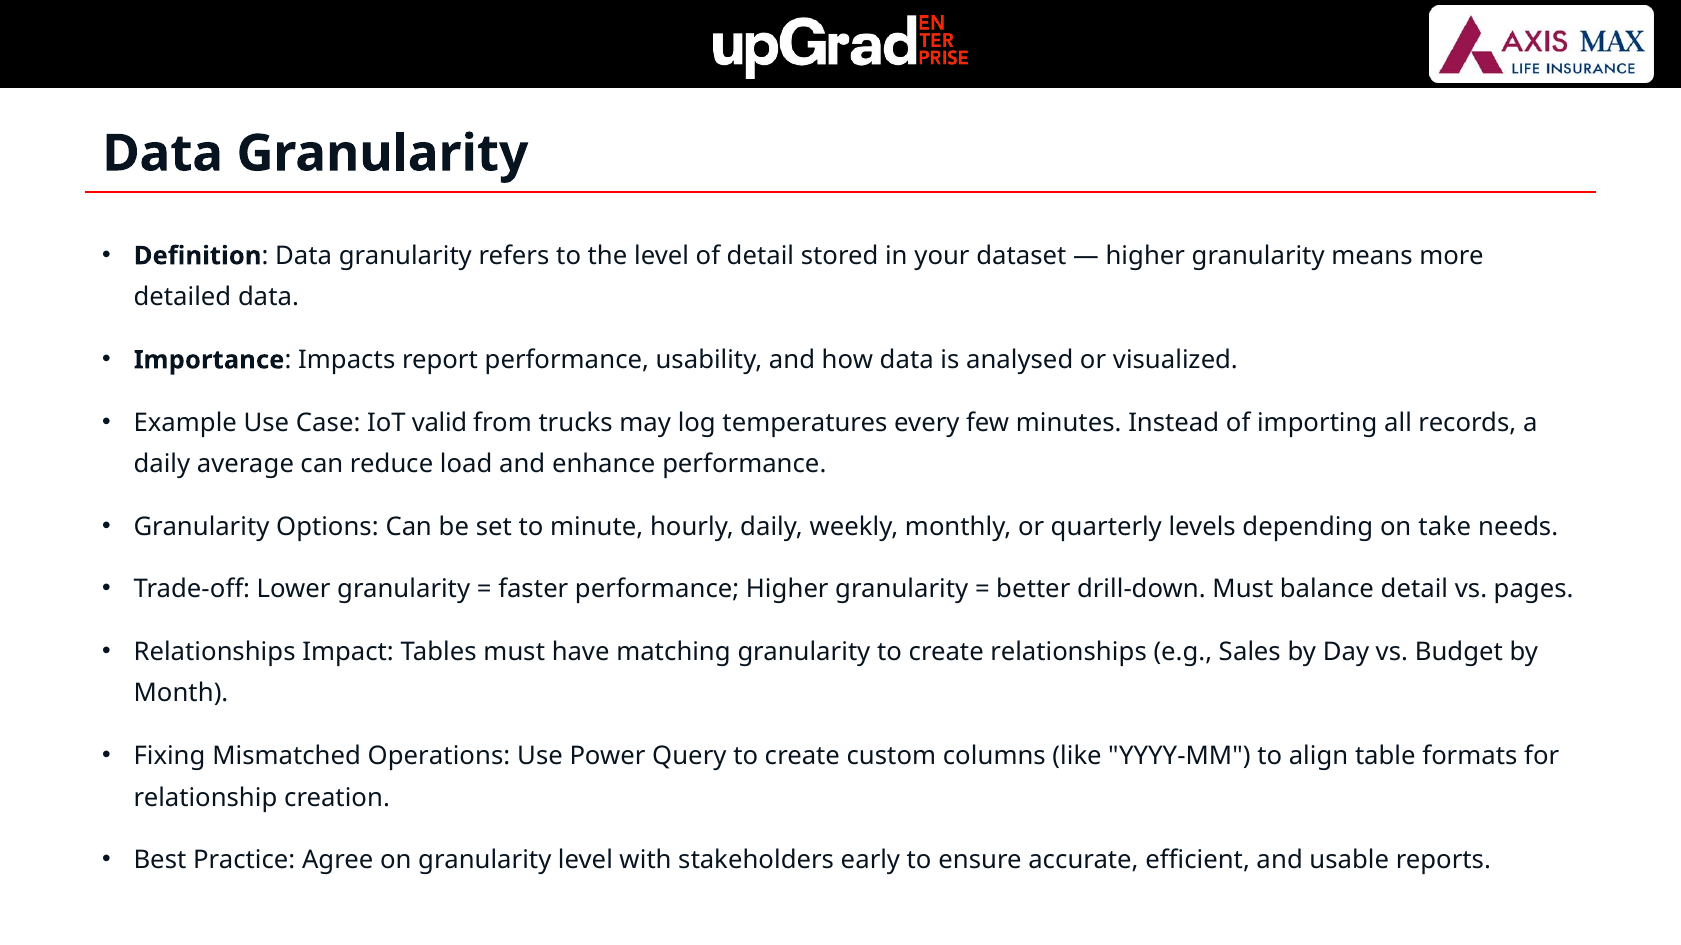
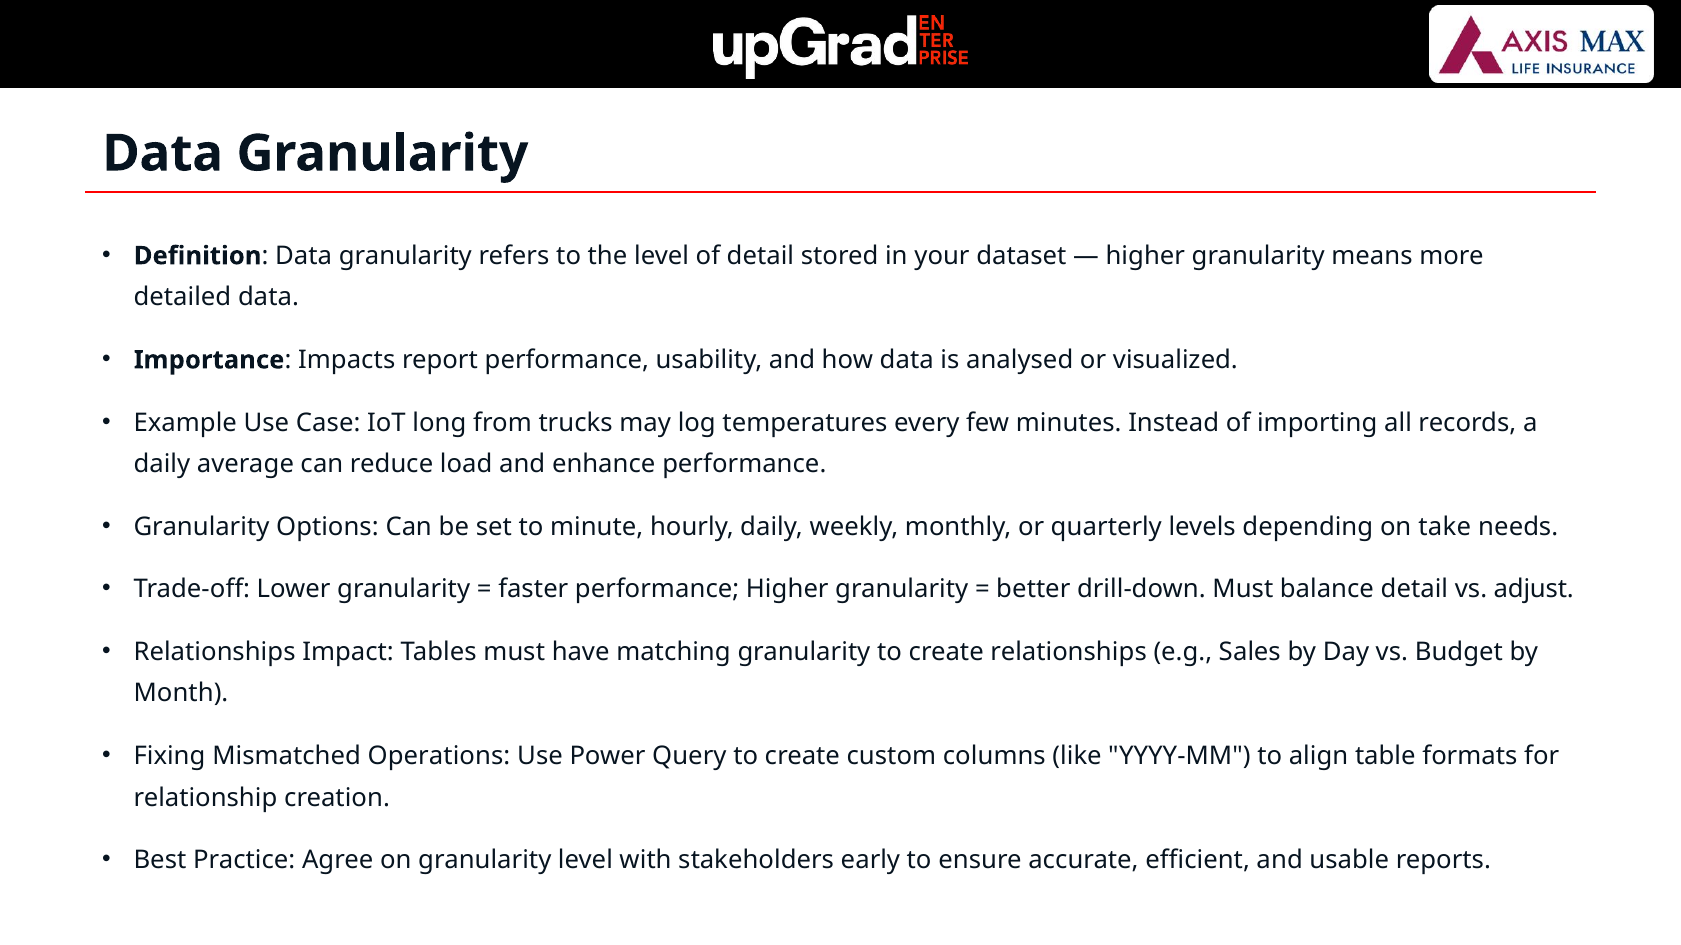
valid: valid -> long (439, 423)
pages: pages -> adjust (1534, 590)
